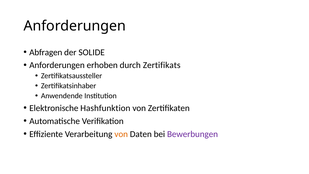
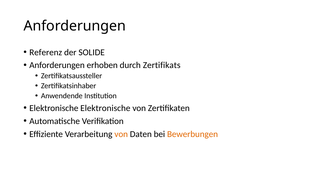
Abfragen: Abfragen -> Referenz (46, 52)
Elektronische Hashfunktion: Hashfunktion -> Elektronische (105, 108)
Bewerbungen colour: purple -> orange (193, 134)
